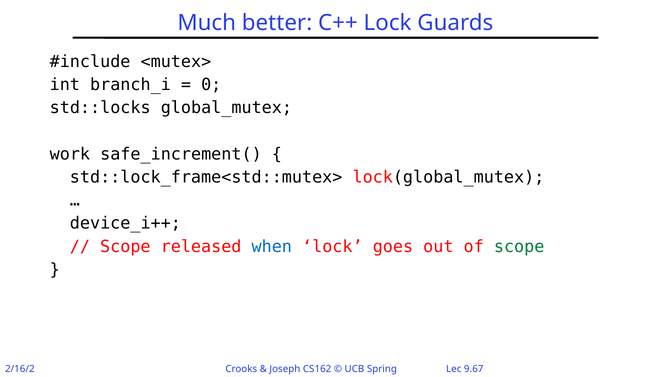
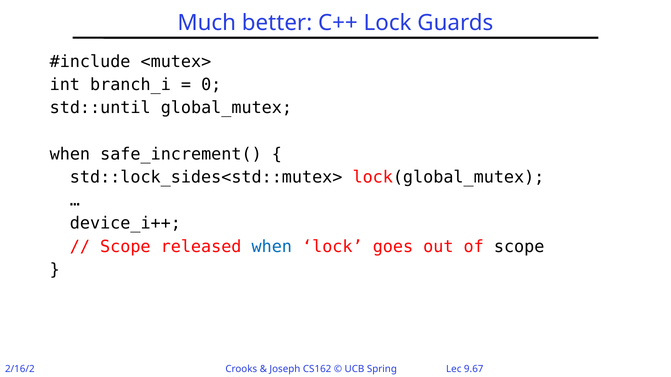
std::locks: std::locks -> std::until (100, 108)
work: work -> when (70, 154)
std::lock_frame<std::mutex>: std::lock_frame<std::mutex> -> std::lock_sides<std::mutex> (206, 177)
scope colour: green -> black (519, 247)
